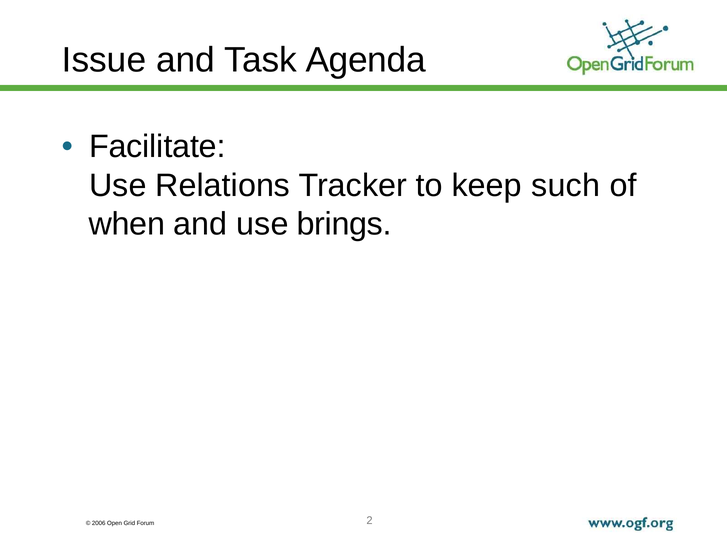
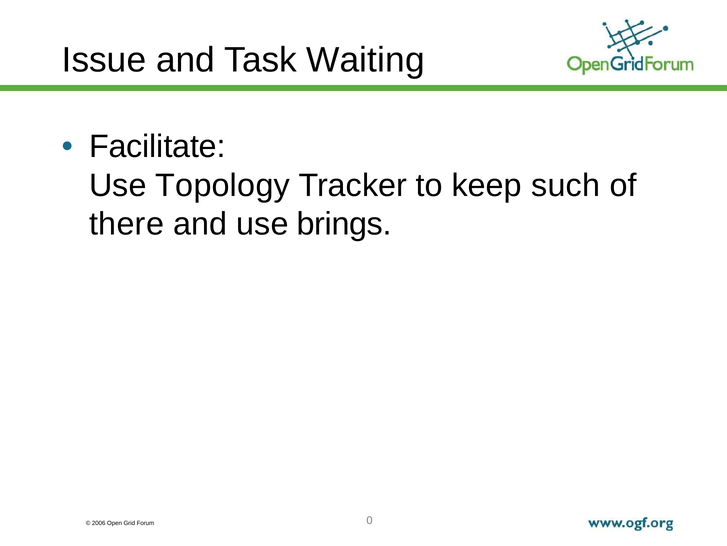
Agenda: Agenda -> Waiting (365, 60)
Relations: Relations -> Topology (223, 185)
when: when -> there (127, 224)
2: 2 -> 0 (370, 520)
